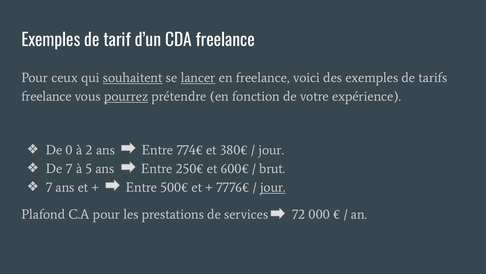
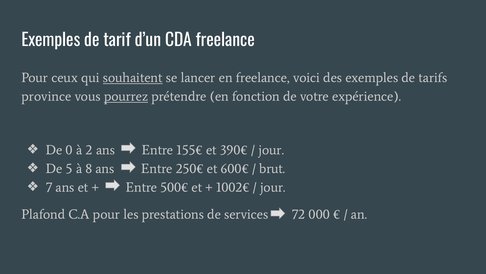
lancer underline: present -> none (198, 78)
freelance: freelance -> province (46, 96)
774€: 774€ -> 155€ (190, 150)
380€: 380€ -> 390€ (234, 150)
De 7: 7 -> 5 (69, 168)
5: 5 -> 8 (89, 168)
7776€: 7776€ -> 1002€ (233, 187)
jour underline: present -> none (273, 187)
